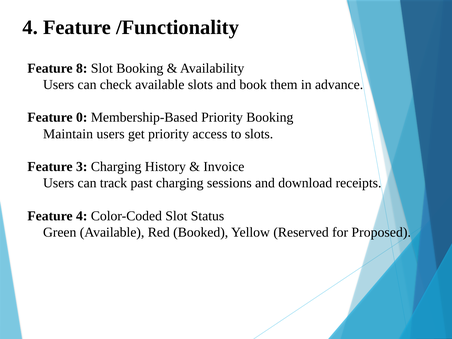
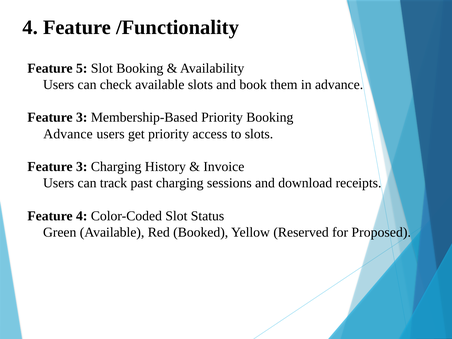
8: 8 -> 5 (82, 68)
0: 0 -> 3 (82, 117)
Maintain: Maintain -> Advance (68, 134)
